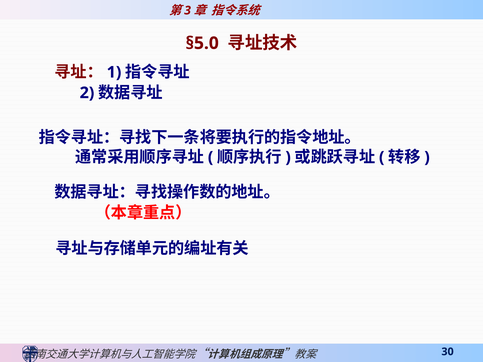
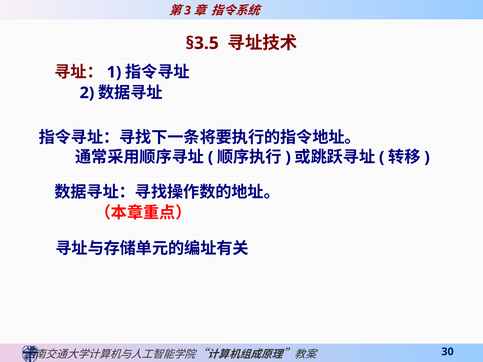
§5.0: §5.0 -> §3.5 (202, 43)
